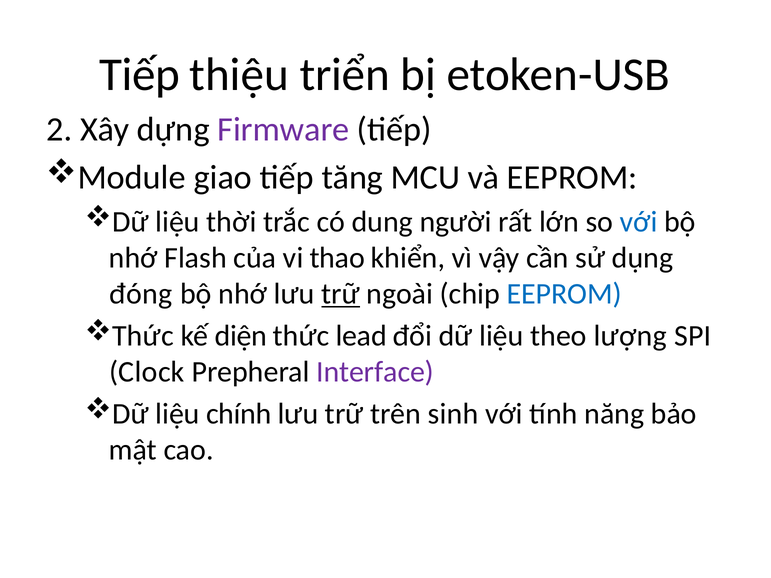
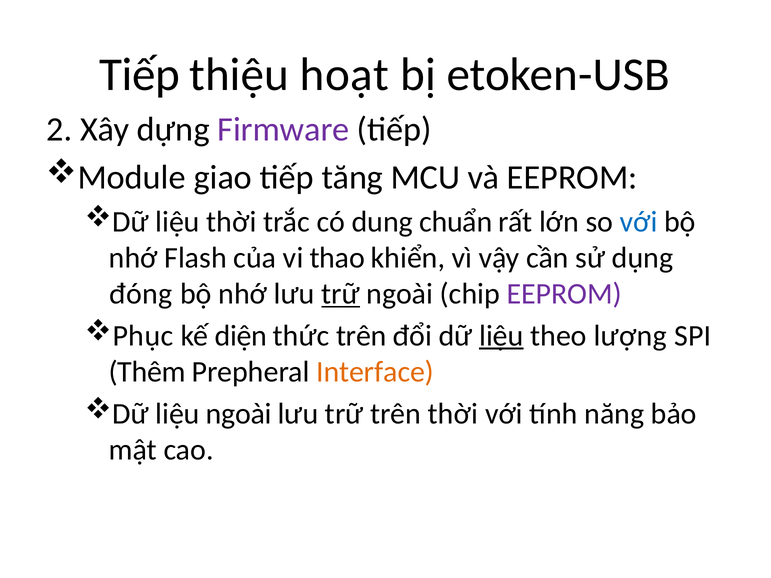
triển: triển -> hoạt (344, 75)
người: người -> chuẩn (456, 222)
EEPROM colour: blue -> purple (564, 294)
Thức: Thức -> Phục (143, 336)
thức lead: lead -> trên (361, 336)
liệu underline: none -> present (501, 336)
Clock: Clock -> Thêm (147, 372)
Interface colour: purple -> orange (375, 372)
liệu chính: chính -> ngoài (239, 414)
trên sinh: sinh -> thời (453, 414)
